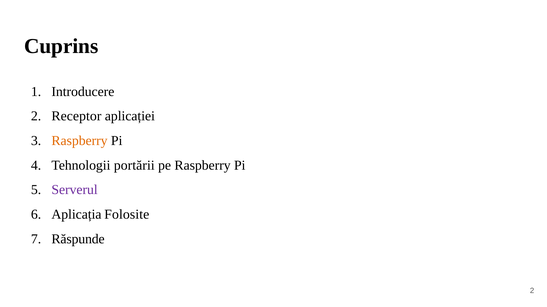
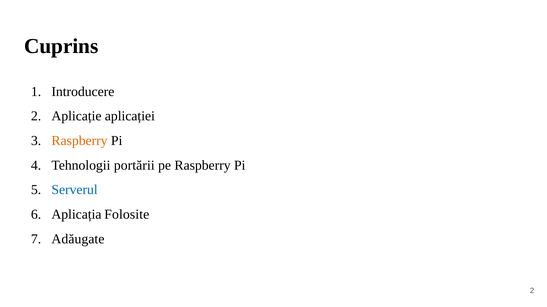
Receptor: Receptor -> Aplicație (76, 116)
Serverul colour: purple -> blue (75, 190)
Răspunde: Răspunde -> Adăugate (78, 239)
